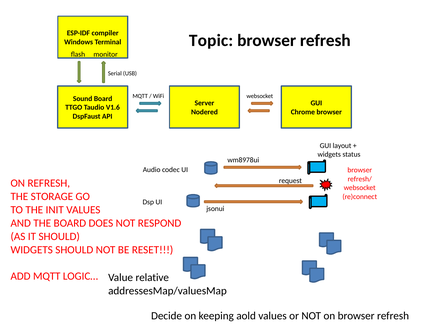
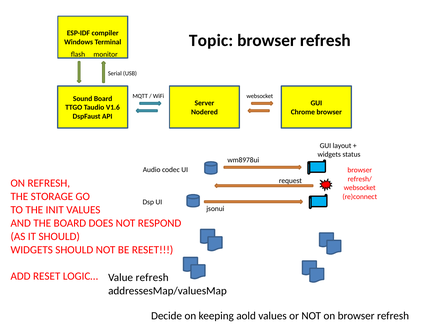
ADD MQTT: MQTT -> RESET (47, 276)
Value relative: relative -> refresh (152, 278)
